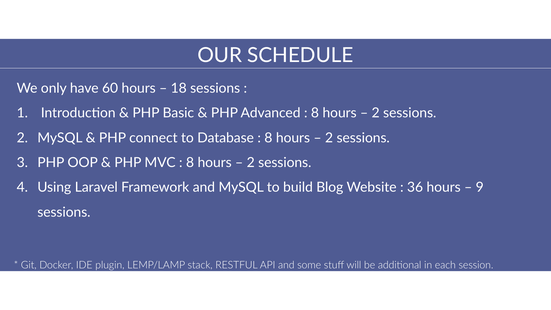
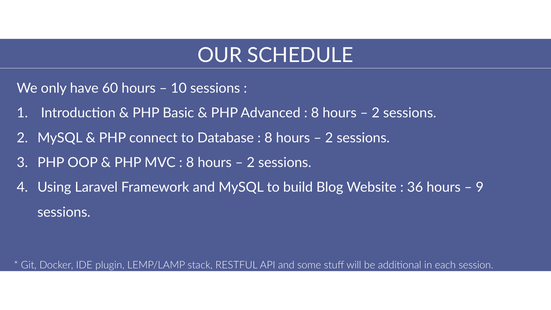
18: 18 -> 10 (179, 88)
